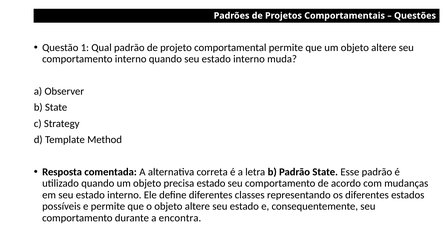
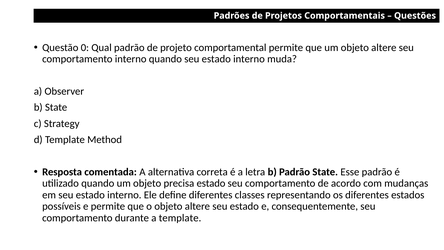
1: 1 -> 0 (85, 48)
a encontra: encontra -> template (180, 218)
